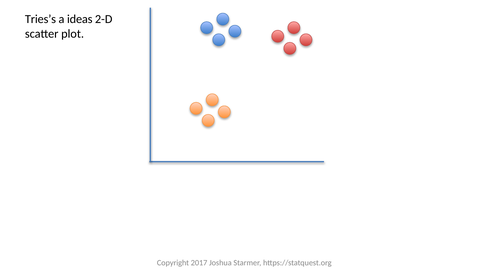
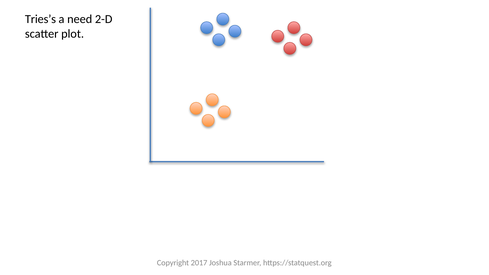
ideas: ideas -> need (80, 19)
